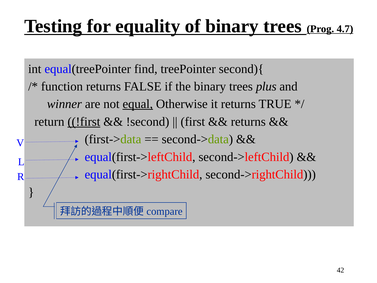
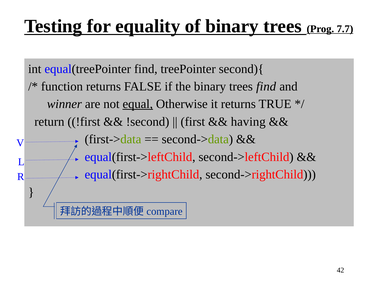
4.7: 4.7 -> 7.7 (345, 29)
trees plus: plus -> find (266, 86)
!first underline: present -> none (84, 122)
returns: returns -> having (248, 122)
